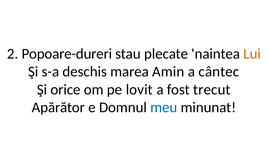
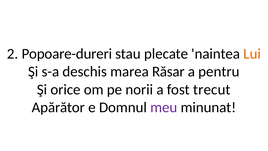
Amin: Amin -> Răsar (168, 72)
cântec: cântec -> pentru (219, 72)
lovit: lovit -> norii (139, 89)
meu colour: blue -> purple (164, 107)
